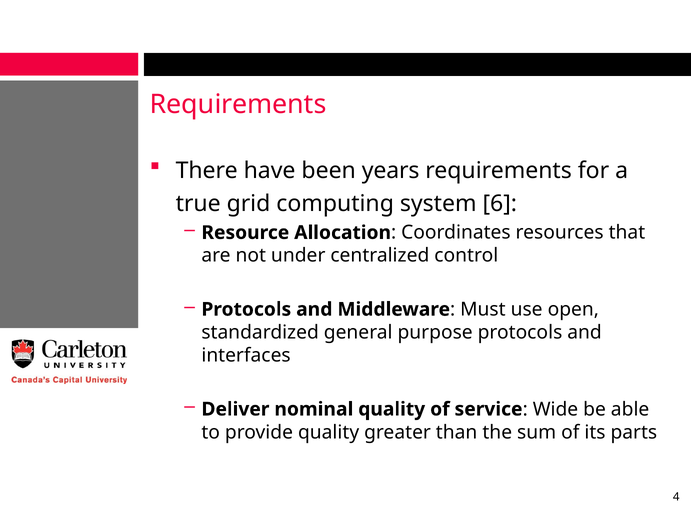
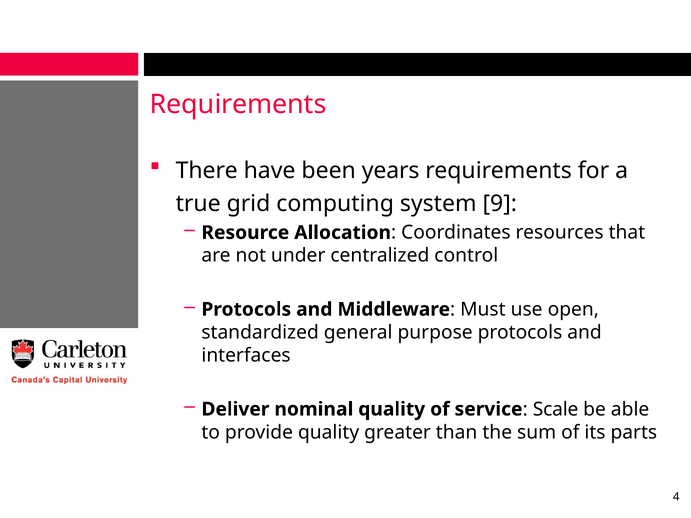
6: 6 -> 9 (500, 204)
Wide: Wide -> Scale (556, 409)
